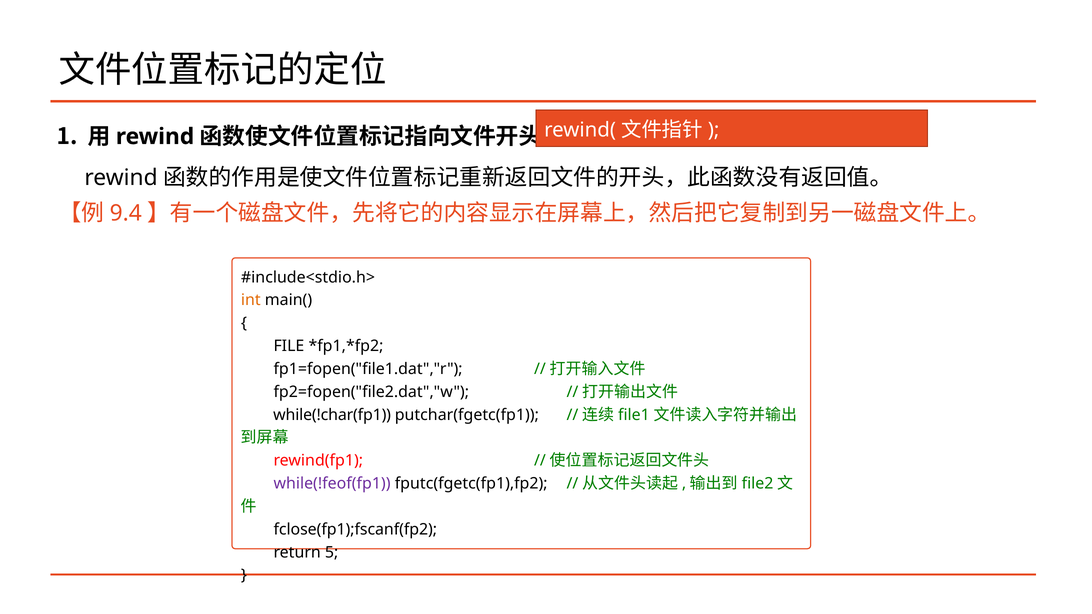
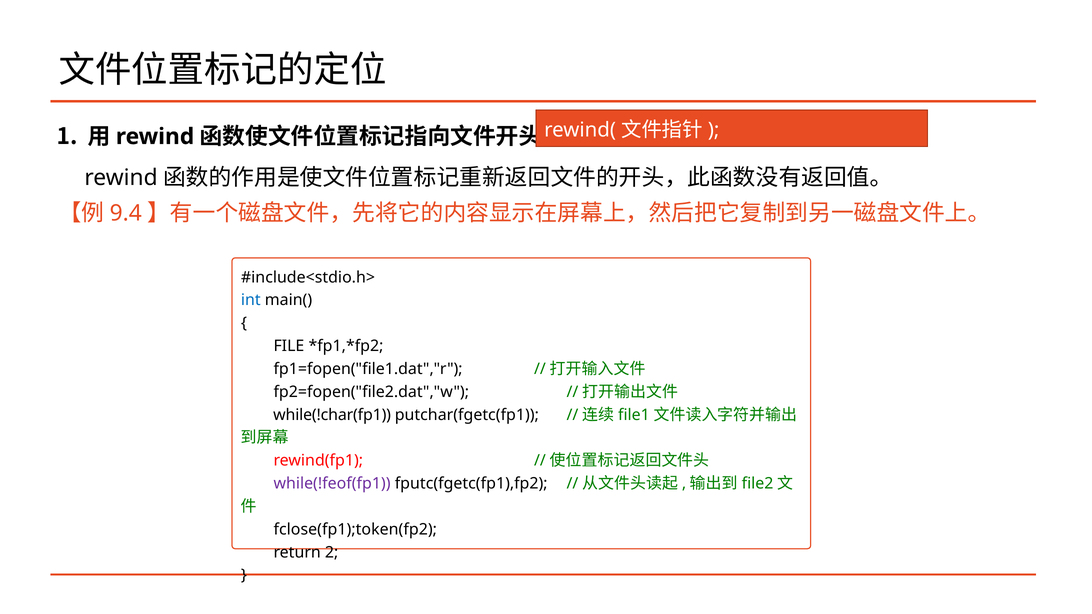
int colour: orange -> blue (251, 300)
fclose(fp1);fscanf(fp2: fclose(fp1);fscanf(fp2 -> fclose(fp1);token(fp2 (355, 530)
5: 5 -> 2 (332, 552)
